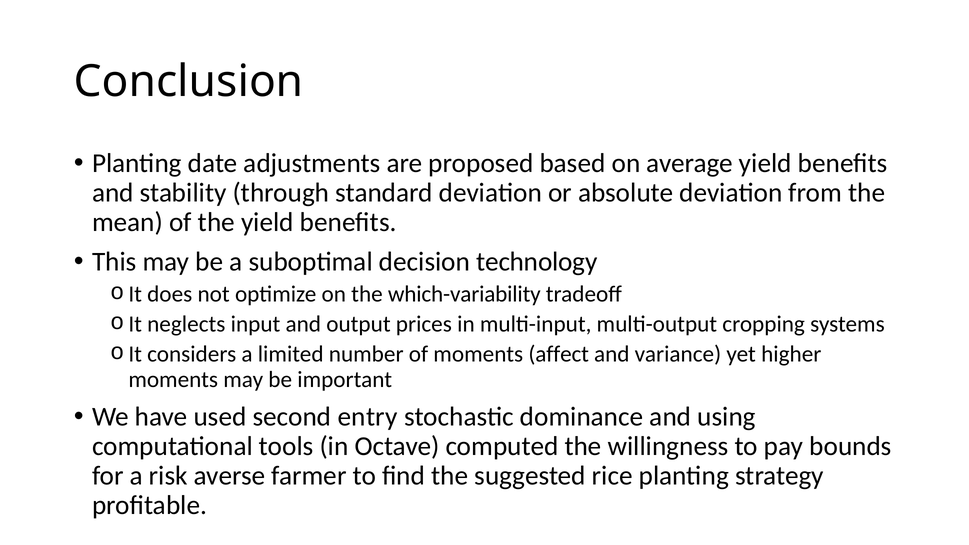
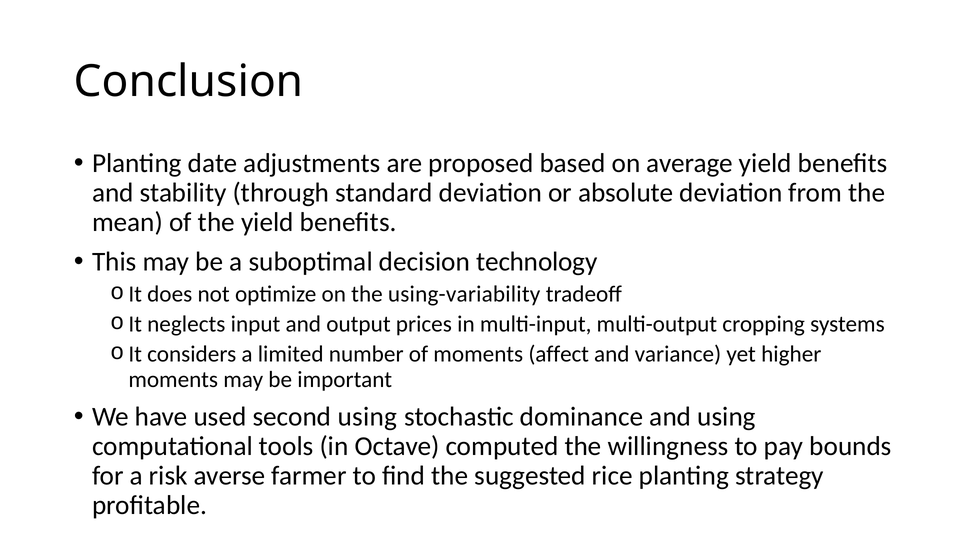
which-variability: which-variability -> using-variability (464, 294)
second entry: entry -> using (368, 417)
